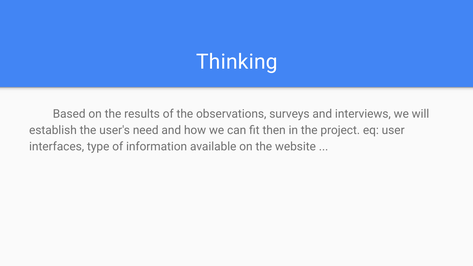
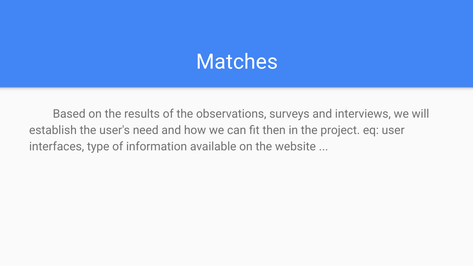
Thinking: Thinking -> Matches (237, 62)
